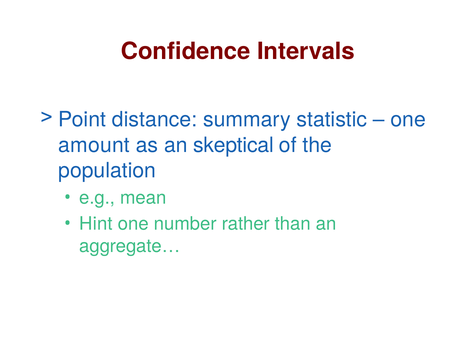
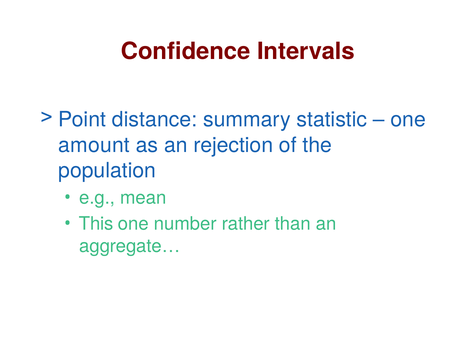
skeptical: skeptical -> rejection (233, 145)
Hint: Hint -> This (96, 224)
